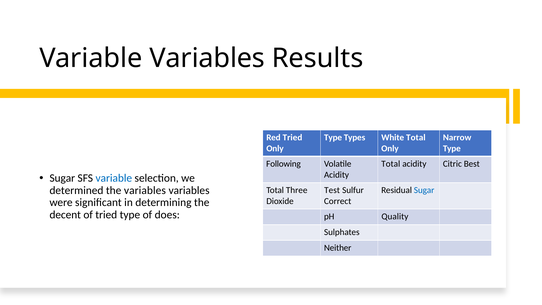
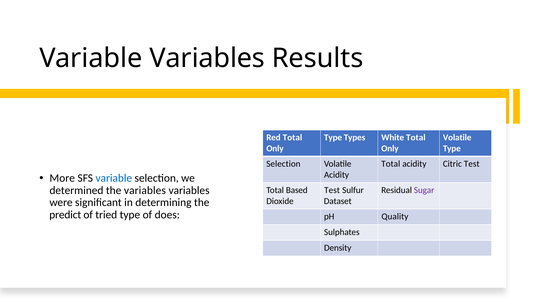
Red Tried: Tried -> Total (292, 137)
Narrow: Narrow -> Volatile (457, 137)
Following: Following -> Selection (283, 164)
Citric Best: Best -> Test (472, 164)
Sugar: Sugar -> More (62, 178)
Three: Three -> Based (297, 190)
Sugar colour: blue -> purple (424, 190)
Correct: Correct -> Dataset (338, 201)
decent: decent -> predict (65, 215)
Neither: Neither -> Density (338, 248)
